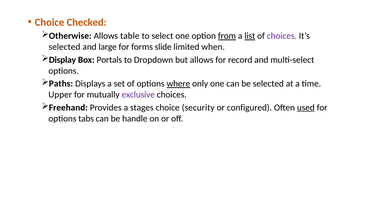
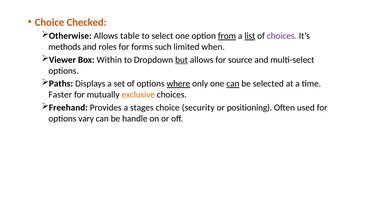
selected: selected -> methods (65, 47)
large: large -> roles (108, 47)
slide: slide -> such (163, 47)
Display: Display -> Viewer (62, 60)
Portals: Portals -> Within (109, 60)
but underline: none -> present (182, 60)
record: record -> source (240, 60)
can underline: none -> present (233, 84)
Upper: Upper -> Faster (60, 95)
exclusive colour: purple -> orange (138, 95)
configured: configured -> positioning (249, 108)
used underline: present -> none (306, 108)
tabs: tabs -> vary (86, 118)
